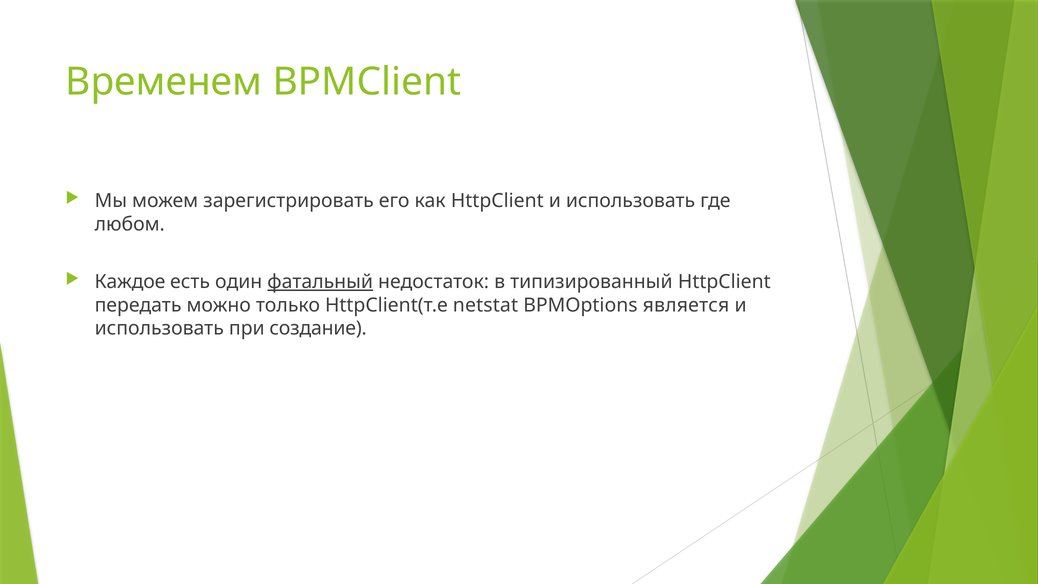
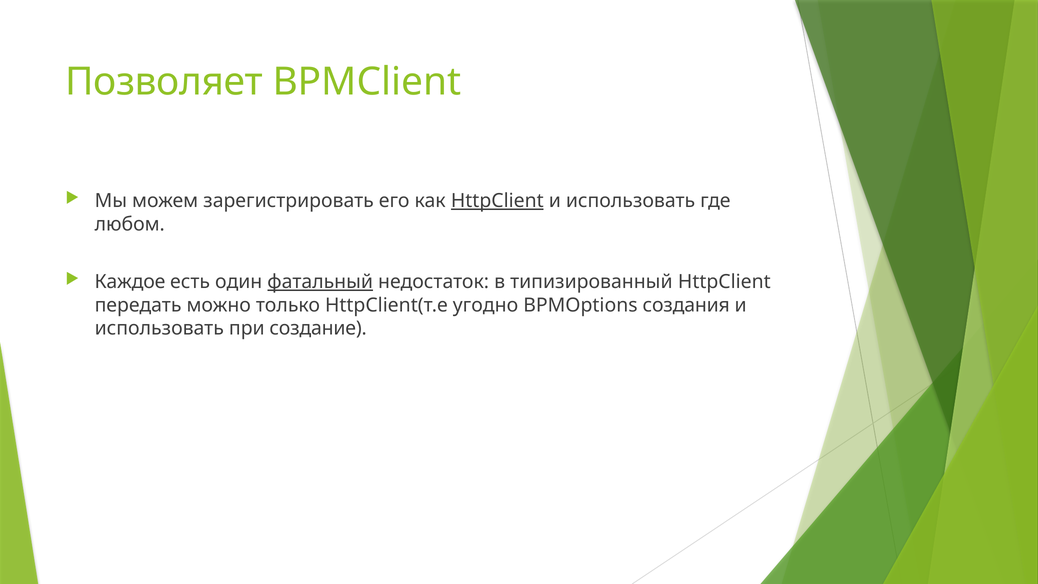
Временем: Временем -> Позволяет (164, 82)
HttpClient underline: none -> present (497, 201)
netstat: netstat -> угодно (486, 305)
является: является -> создания (686, 305)
